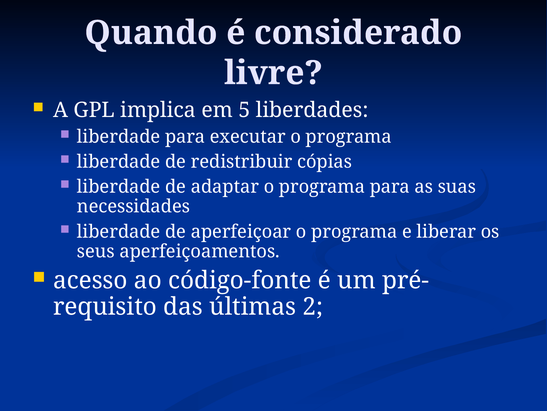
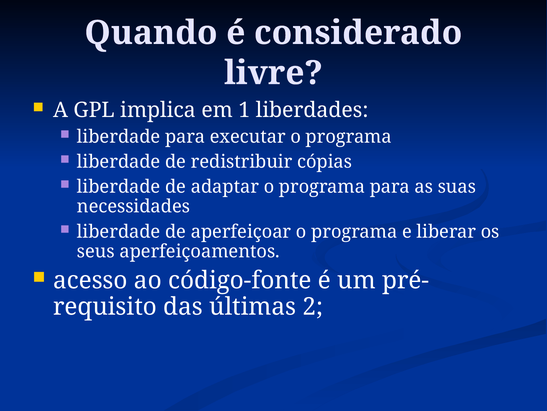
5: 5 -> 1 (244, 110)
